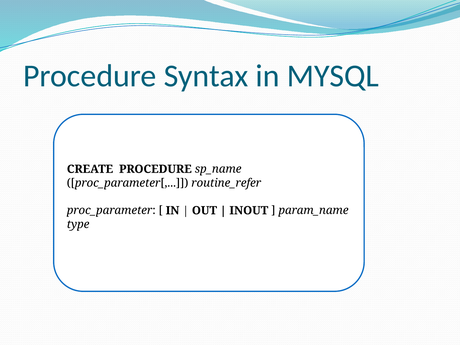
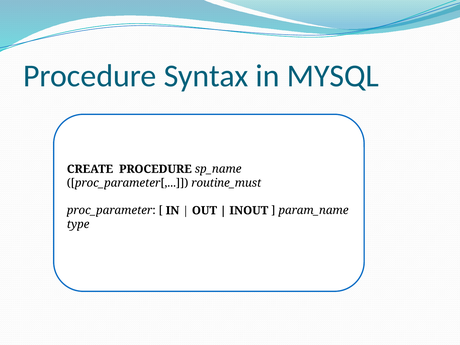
routine_refer: routine_refer -> routine_must (226, 183)
